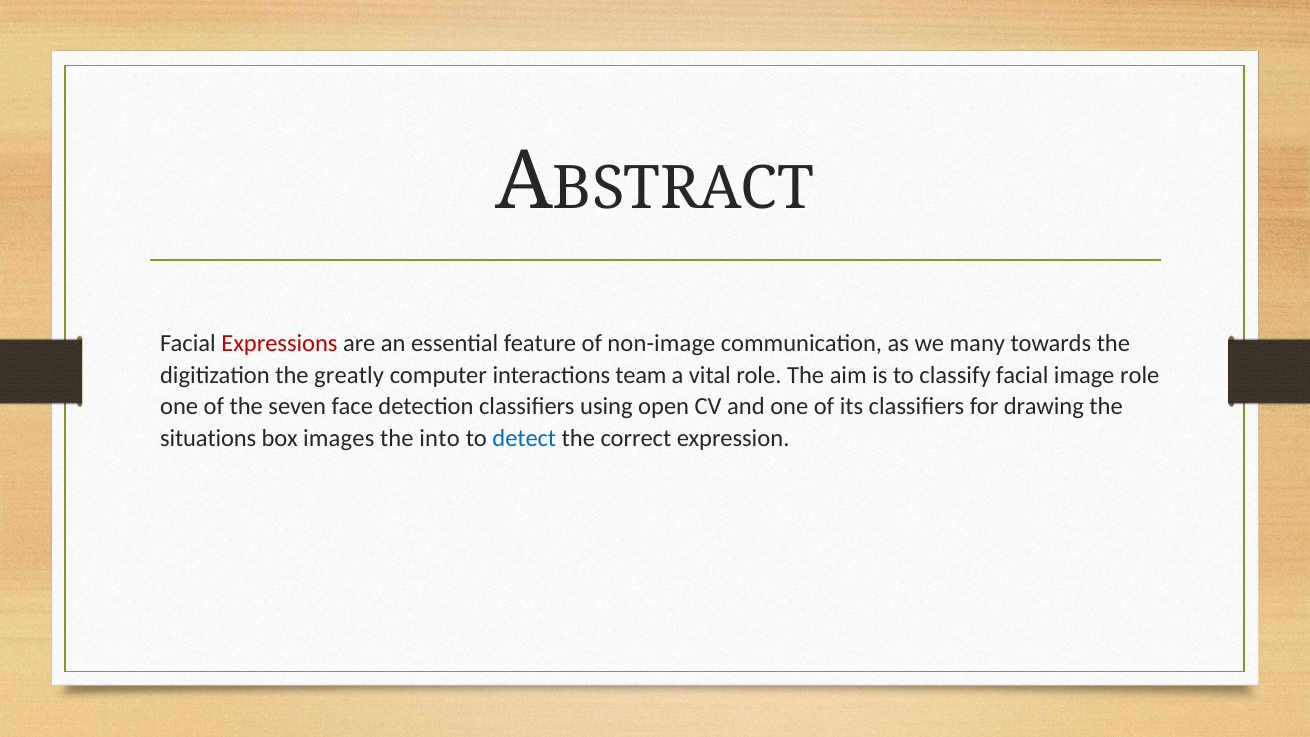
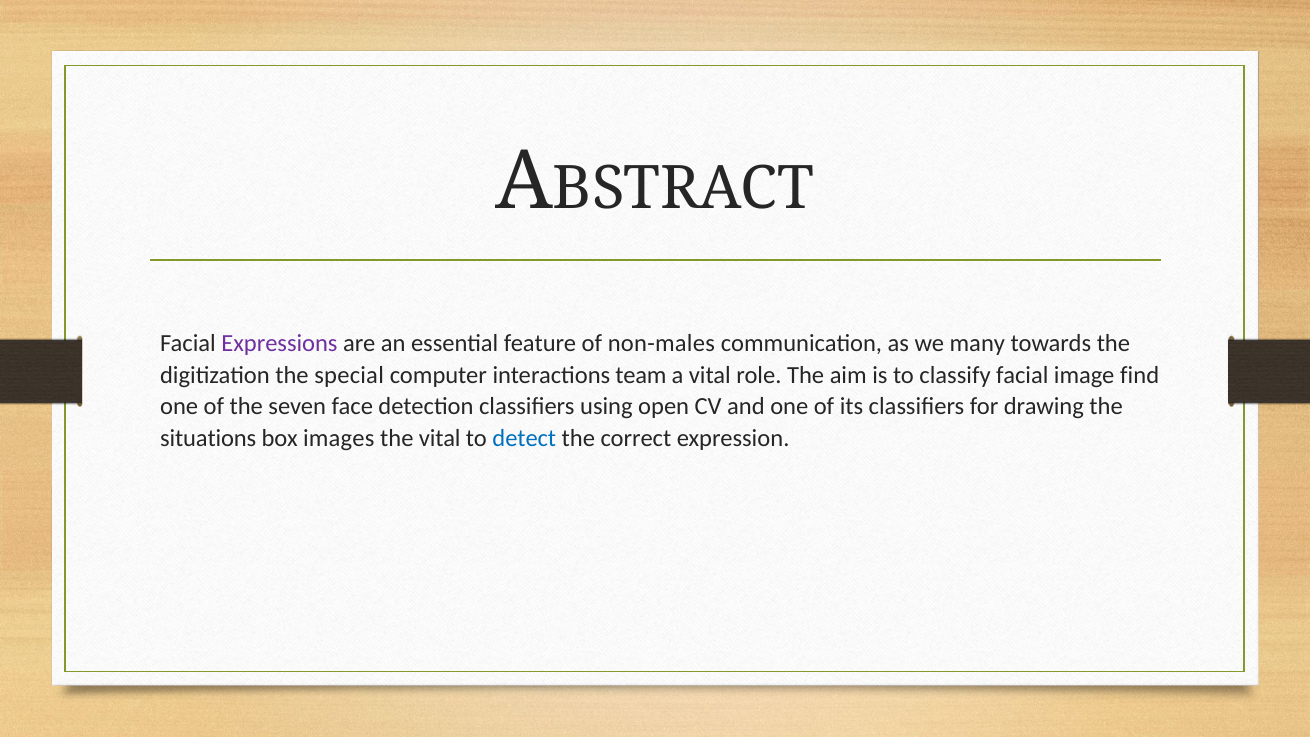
Expressions colour: red -> purple (279, 344)
non-image: non-image -> non-males (661, 344)
greatly: greatly -> special (349, 375)
image role: role -> find (1140, 375)
the into: into -> vital (440, 438)
